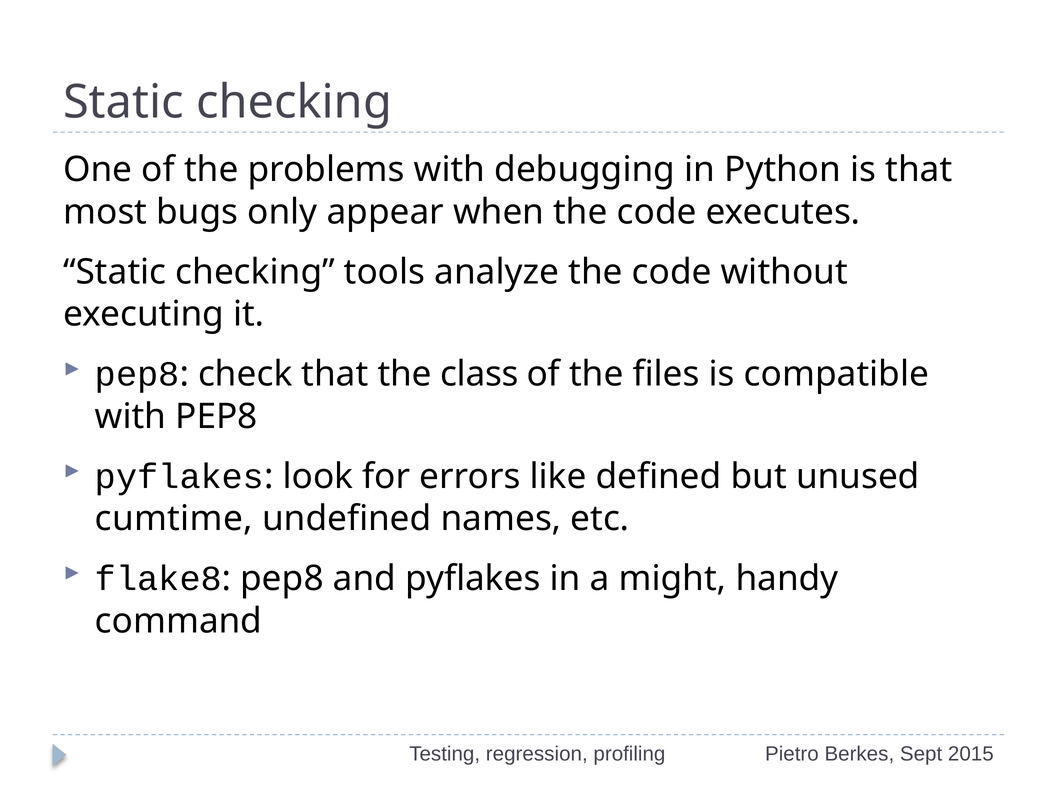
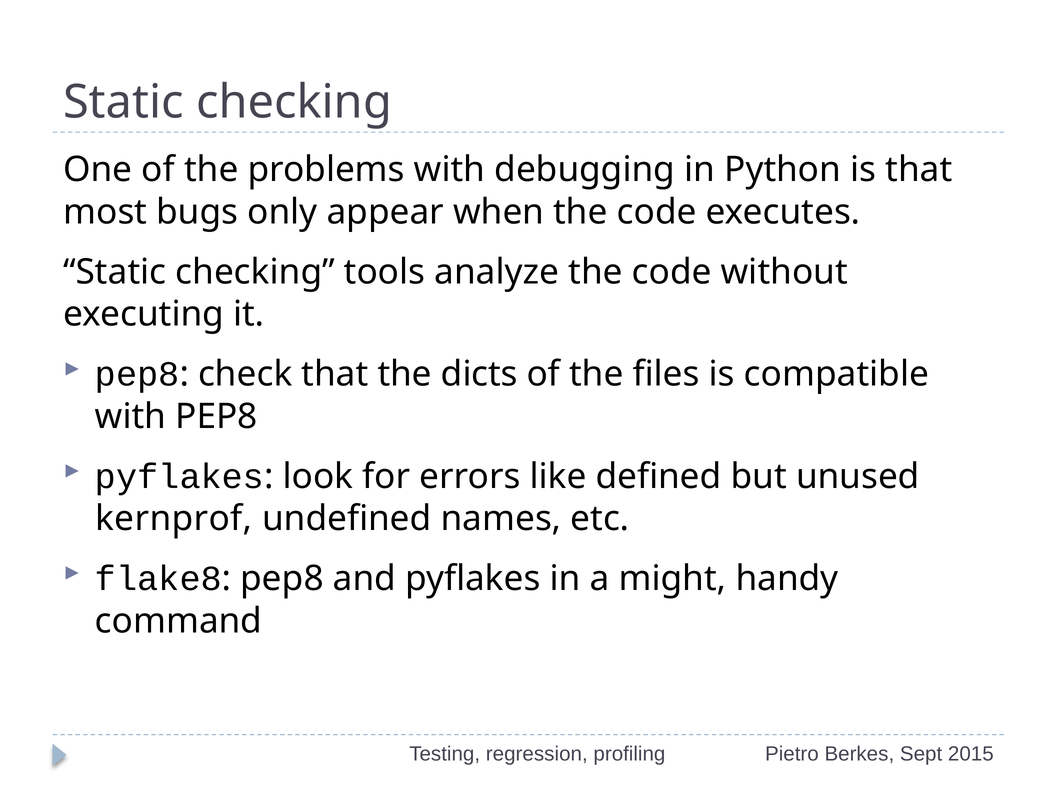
class: class -> dicts (479, 374)
cumtime: cumtime -> kernprof (174, 519)
